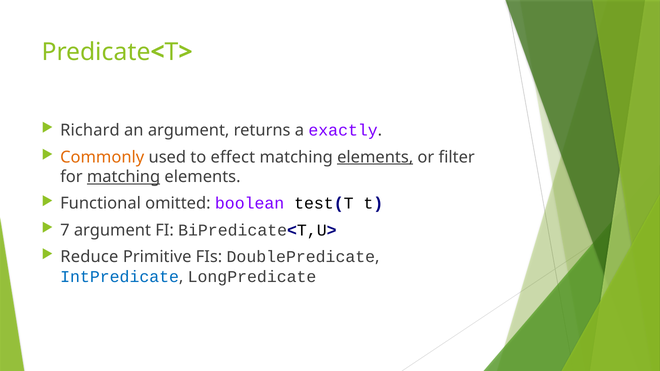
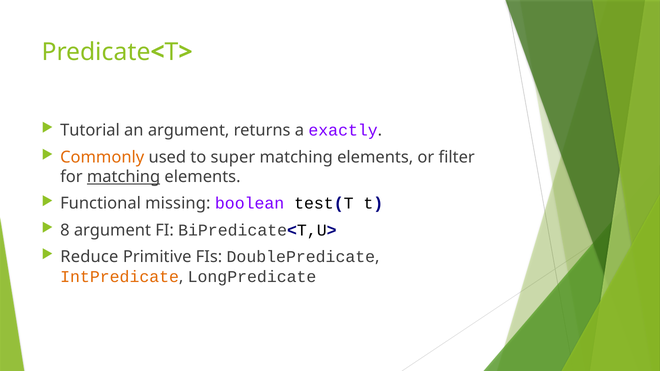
Richard: Richard -> Tutorial (90, 131)
effect: effect -> super (233, 157)
elements underline: present -> none (375, 157)
omitted: omitted -> missing (178, 204)
7: 7 -> 8 (65, 230)
IntPredicate colour: blue -> orange (120, 277)
